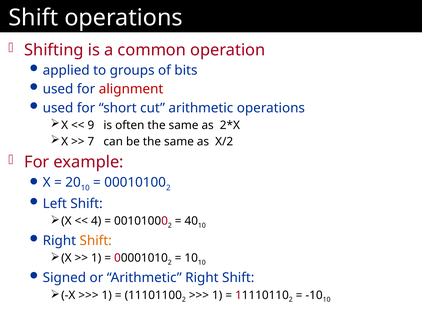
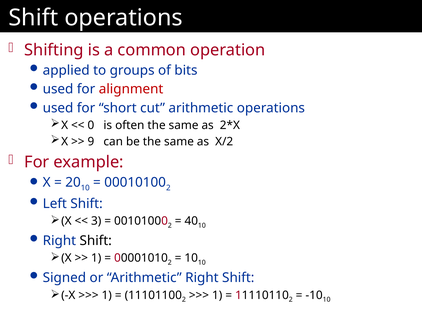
9: 9 -> 0 (91, 125)
7: 7 -> 9 (91, 142)
4: 4 -> 3 (96, 221)
Shift colour: orange -> black (96, 241)
